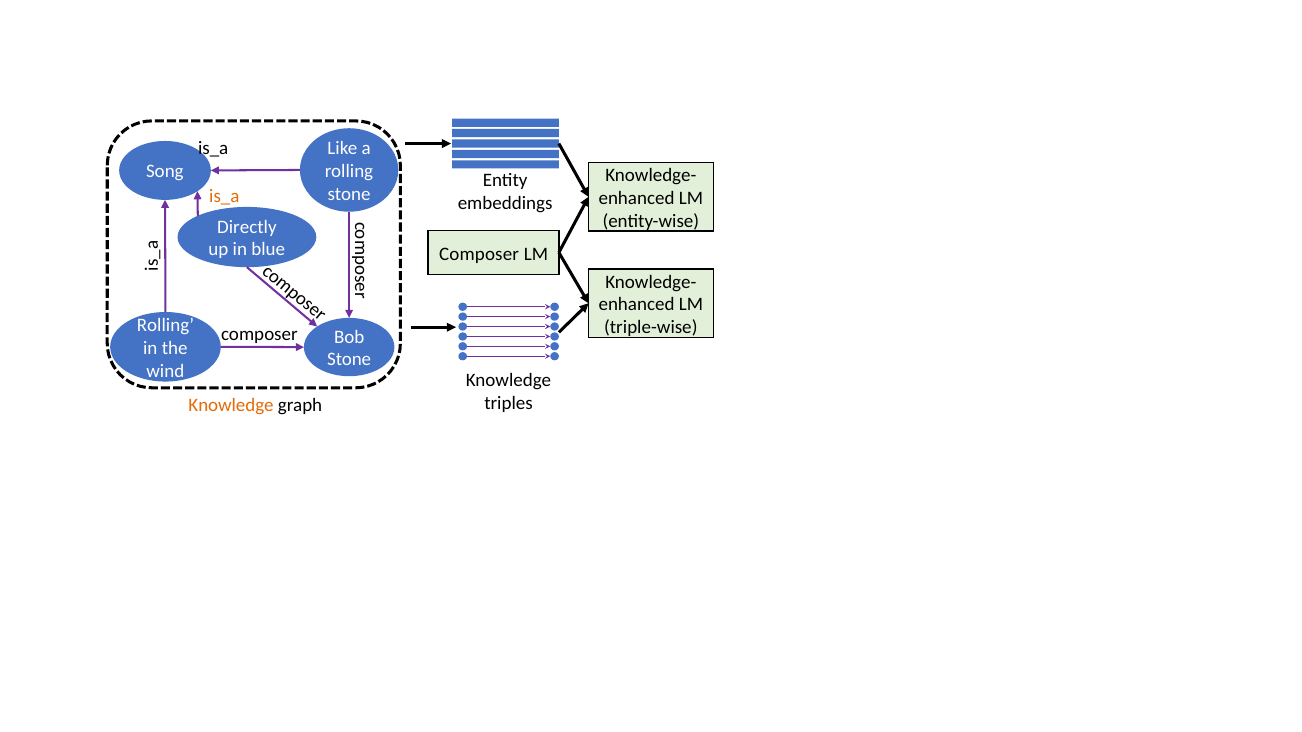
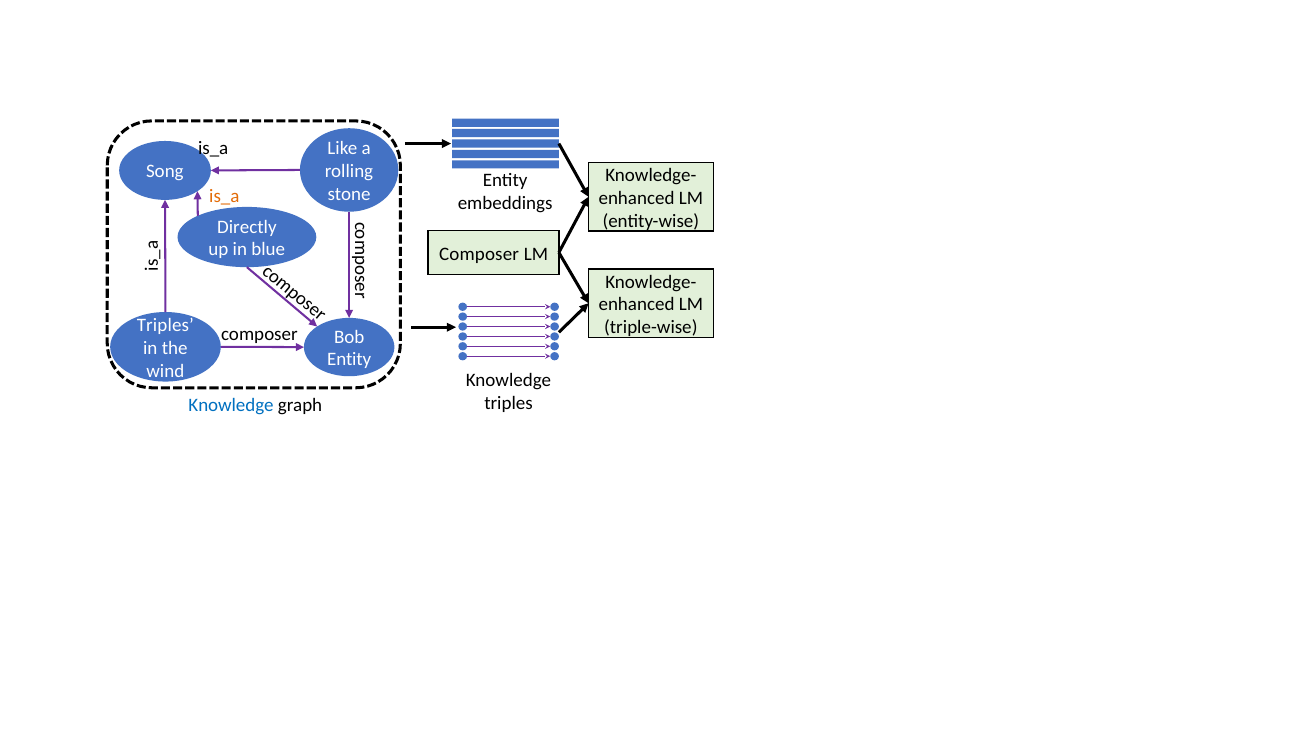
Rolling: Rolling -> Triples (165, 325)
Stone: Stone -> Entity (349, 360)
Knowledge colour: orange -> blue (231, 405)
